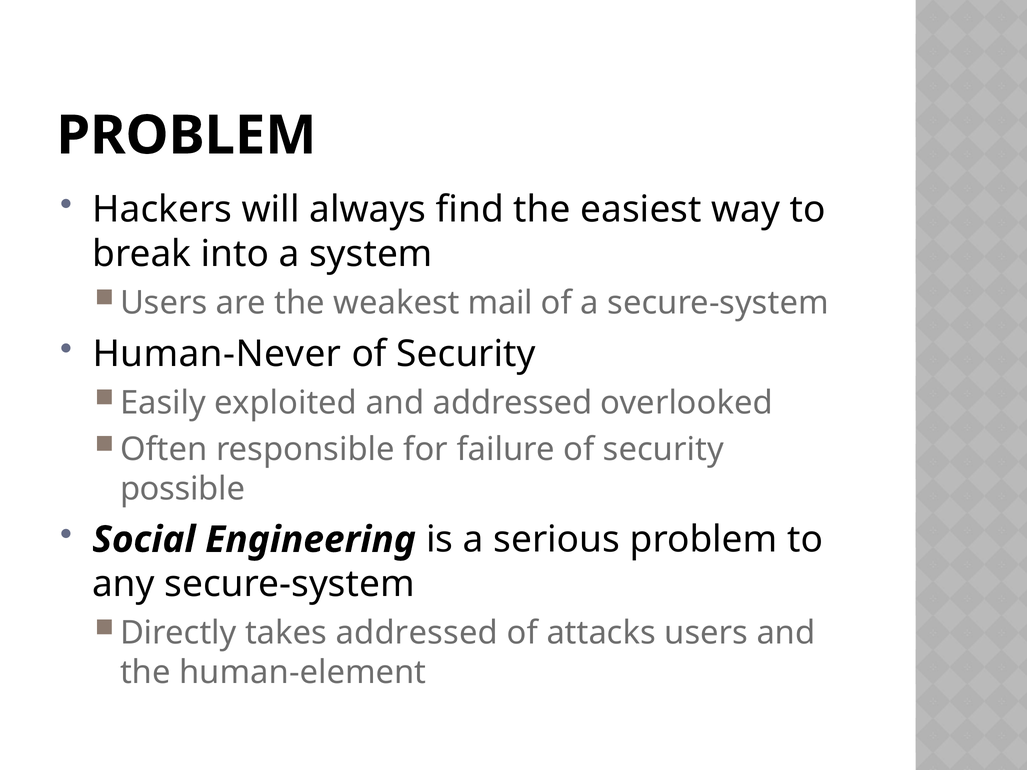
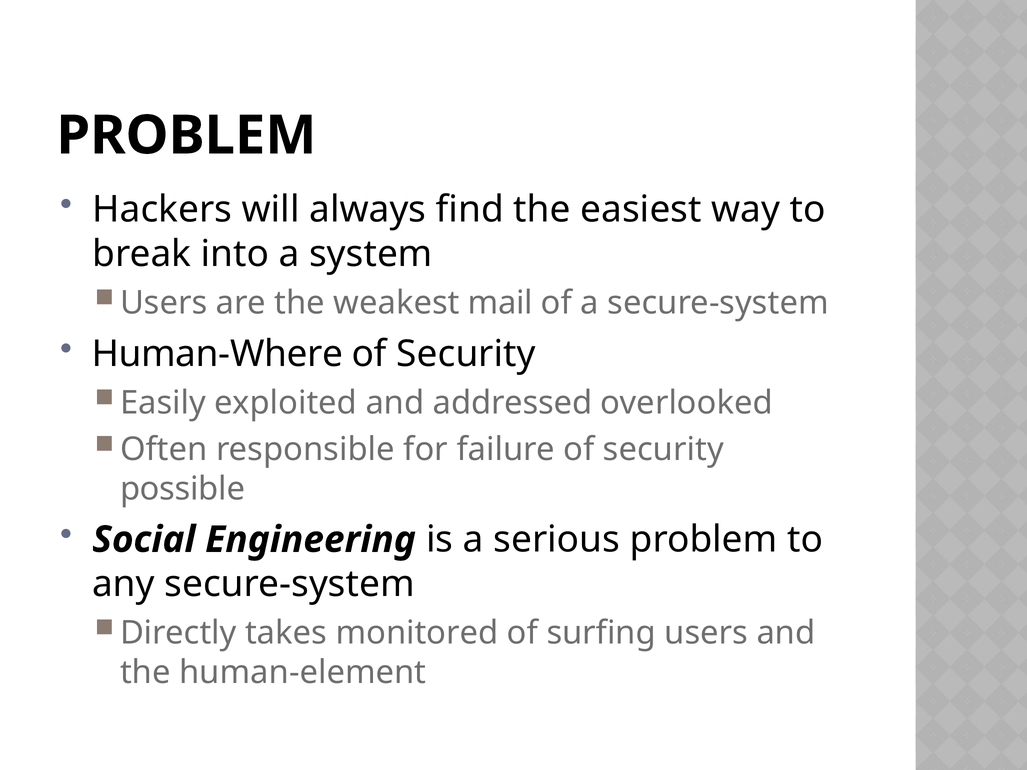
Human-Never: Human-Never -> Human-Where (217, 354)
takes addressed: addressed -> monitored (417, 633)
attacks: attacks -> surfing (601, 633)
